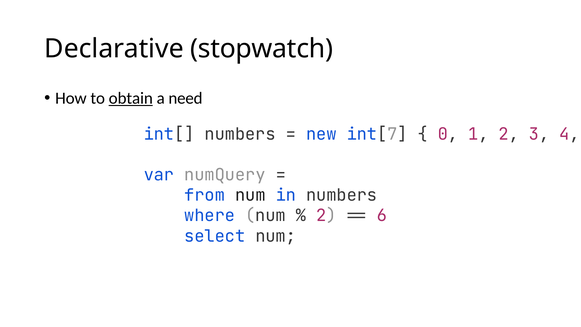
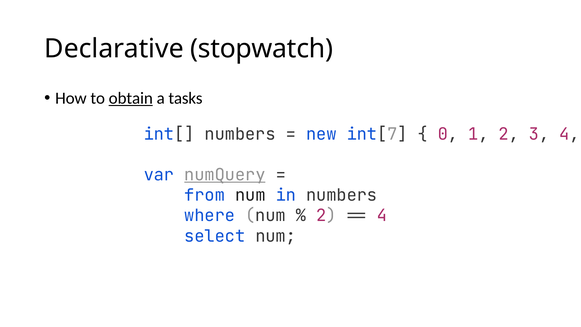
need: need -> tasks (185, 98)
numQuery underline: none -> present (225, 175)
6: 6 -> 4 (382, 216)
